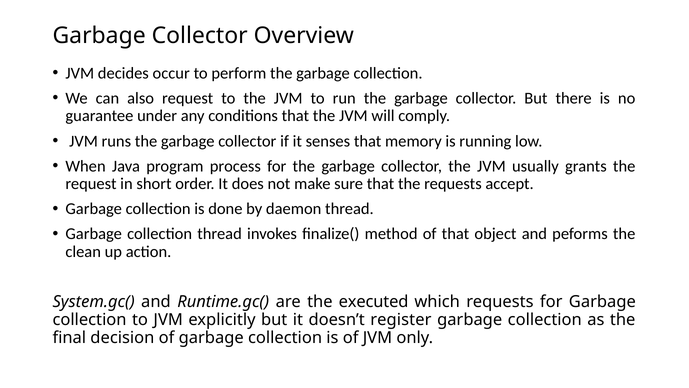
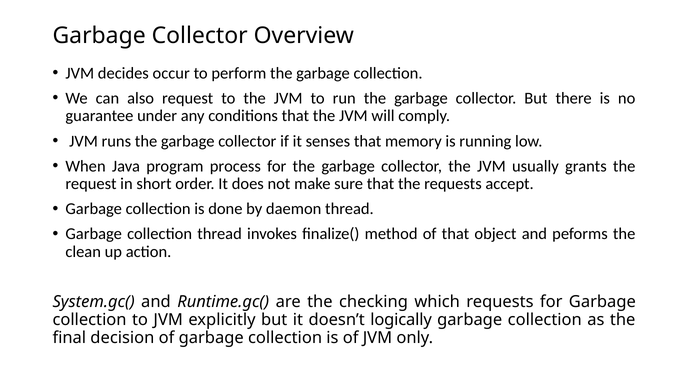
executed: executed -> checking (373, 302)
register: register -> logically (401, 319)
